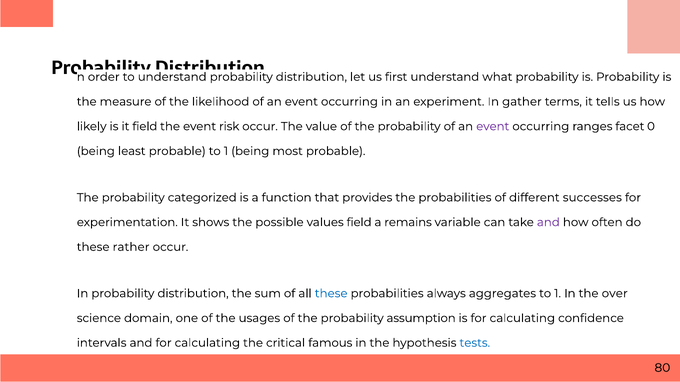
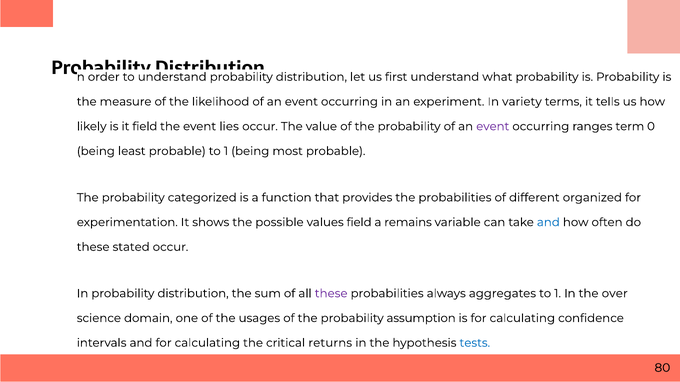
gather: gather -> variety (522, 102)
risk: risk -> lies (229, 127)
facet: facet -> term (630, 127)
successes: successes -> organized (592, 198)
and colour: purple -> blue (548, 223)
rather: rather -> stated (131, 247)
these colour: blue -> purple (331, 294)
famous: famous -> returns (330, 343)
